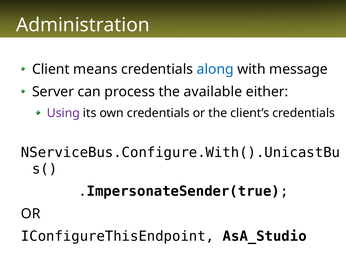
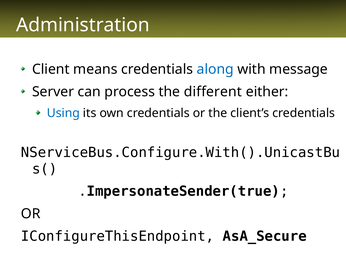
available: available -> different (213, 92)
Using colour: purple -> blue (63, 113)
AsA_Studio: AsA_Studio -> AsA_Secure (265, 236)
